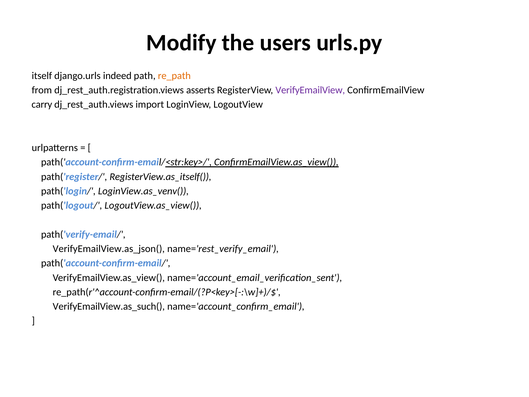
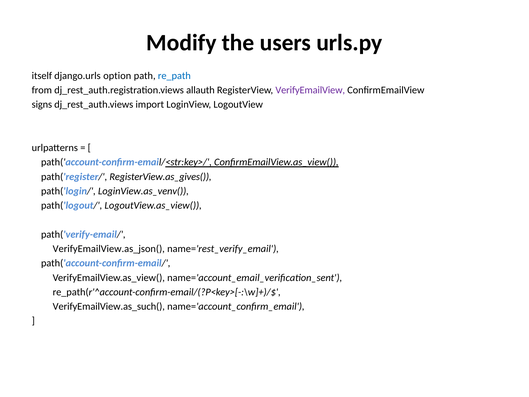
indeed: indeed -> option (117, 76)
re_path colour: orange -> blue (174, 76)
asserts: asserts -> allauth (200, 90)
carry: carry -> signs (42, 104)
RegisterView.as_itself(: RegisterView.as_itself( -> RegisterView.as_gives( (160, 177)
